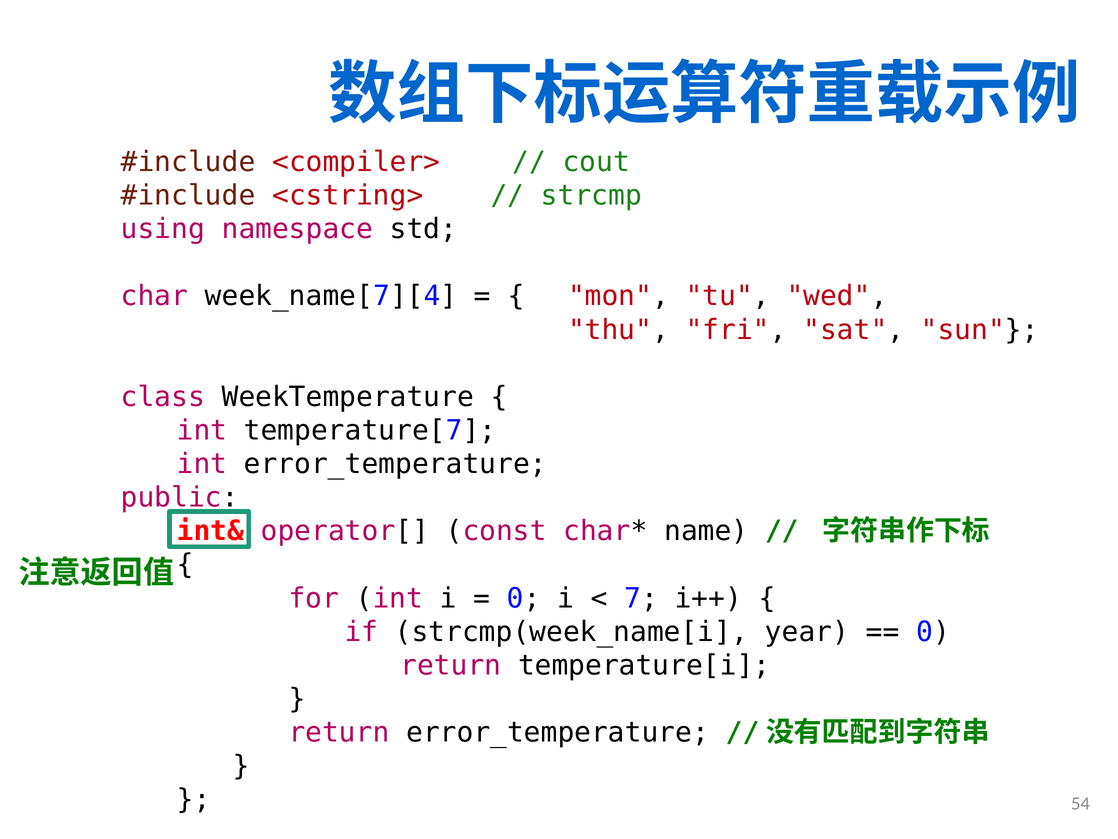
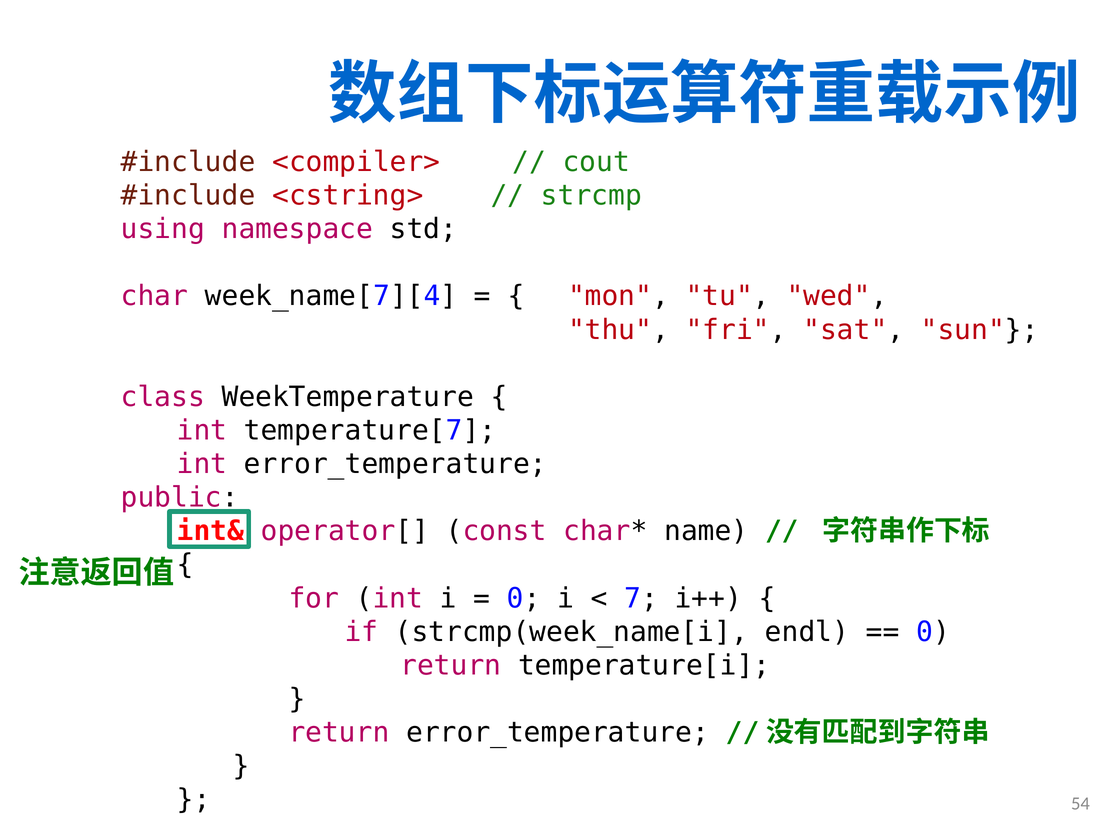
year: year -> endl (807, 631)
